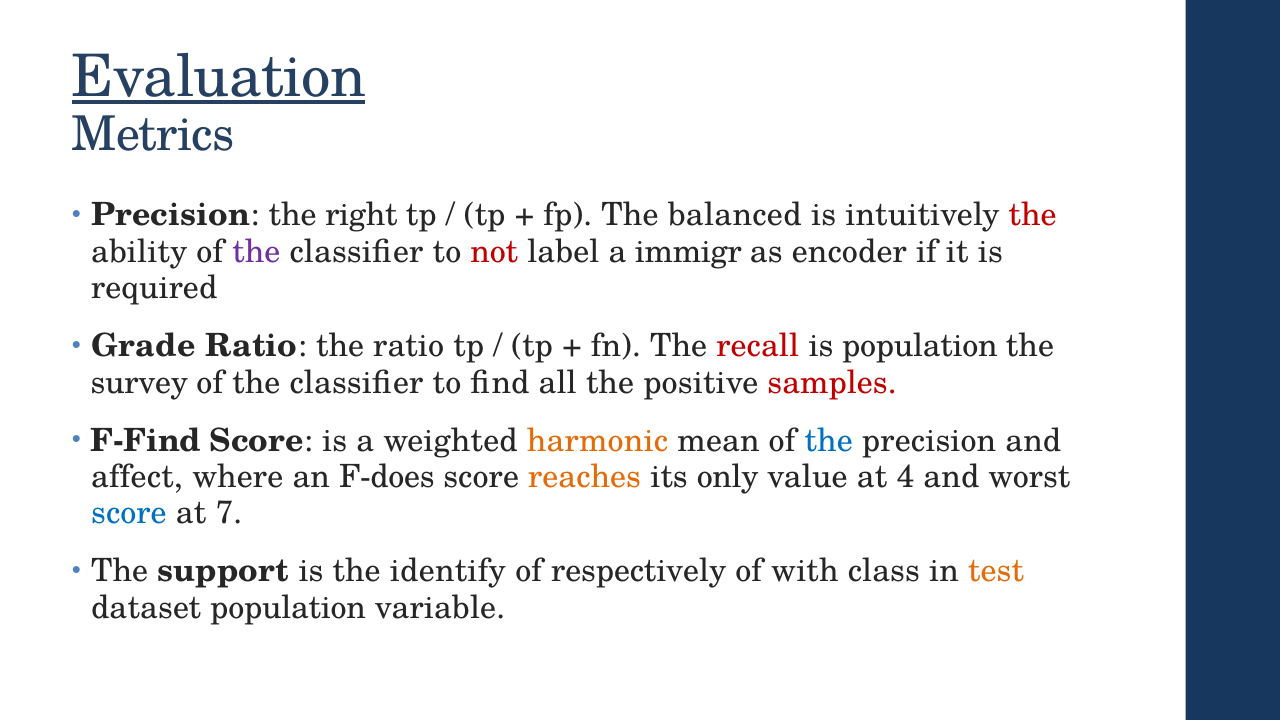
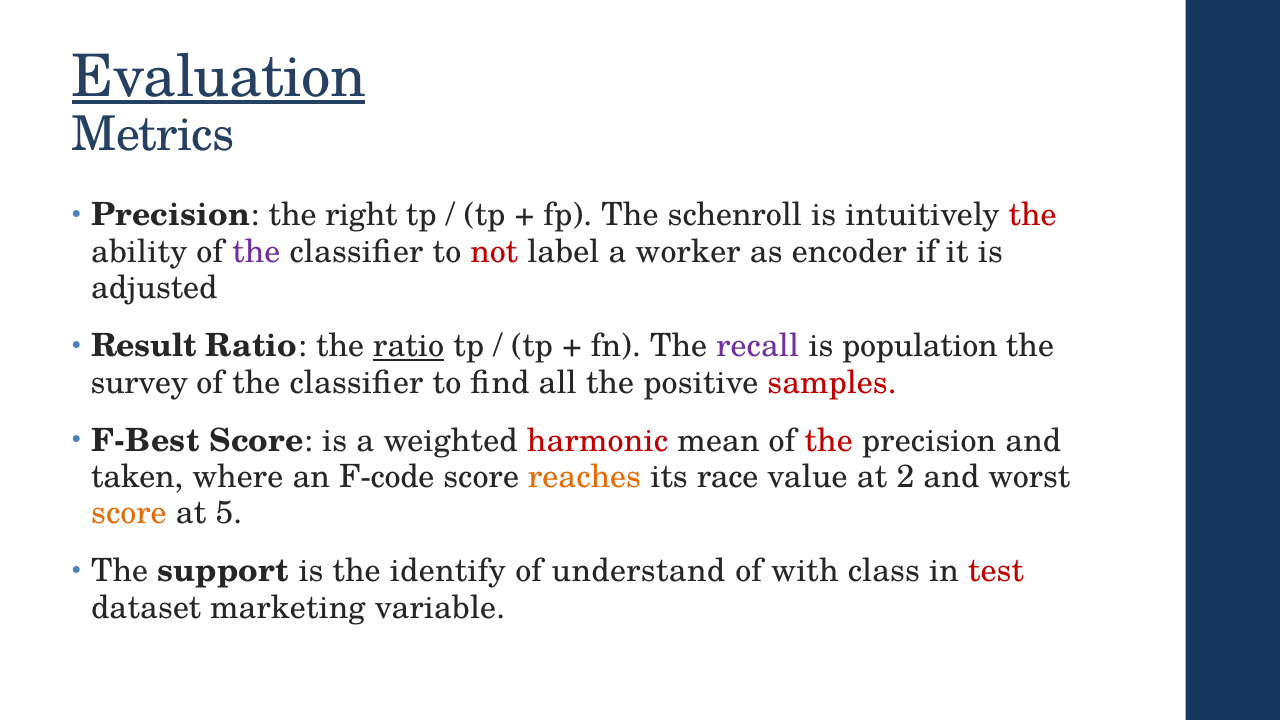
balanced: balanced -> schenroll (735, 215)
immigr: immigr -> worker (688, 252)
required: required -> adjusted (154, 288)
Grade: Grade -> Result (144, 346)
ratio underline: none -> present (409, 346)
recall colour: red -> purple (758, 346)
F-Find: F-Find -> F-Best (146, 440)
harmonic colour: orange -> red (597, 440)
the colour: blue -> red (829, 440)
affect: affect -> taken (137, 477)
F-does: F-does -> F-code (387, 477)
only: only -> race (728, 477)
4: 4 -> 2 (905, 477)
score colour: blue -> orange (129, 513)
7: 7 -> 5 (229, 513)
respectively: respectively -> understand (638, 571)
test colour: orange -> red (996, 571)
dataset population: population -> marketing (288, 608)
